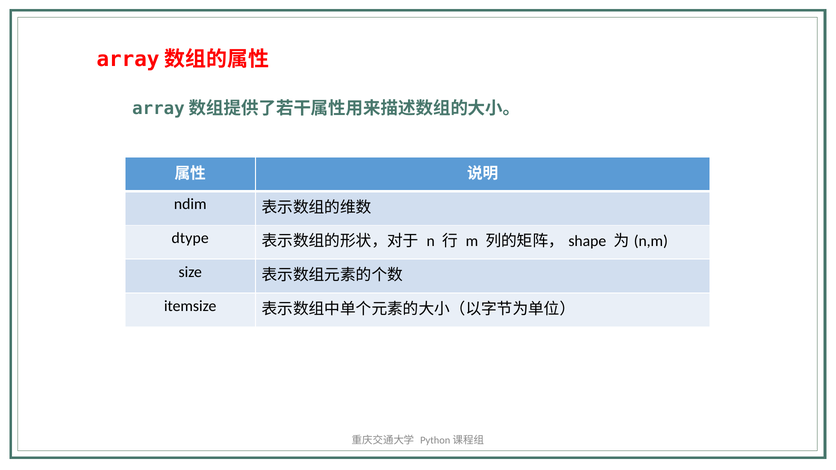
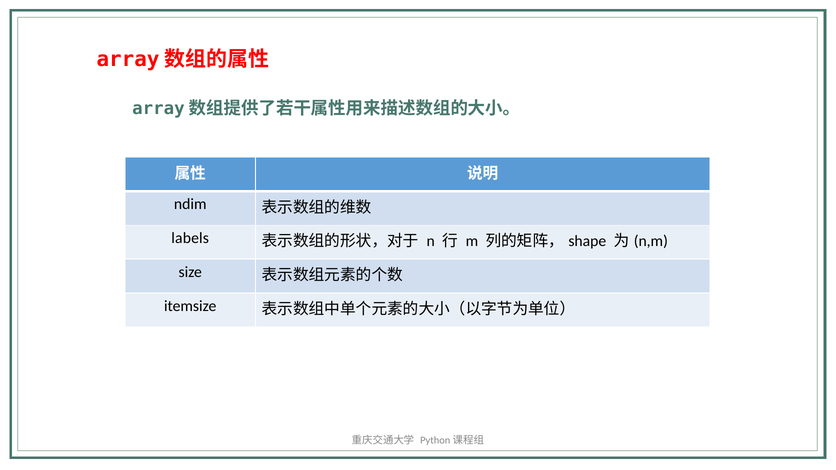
dtype: dtype -> labels (190, 238)
